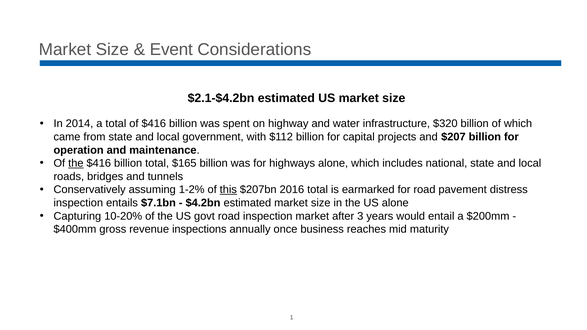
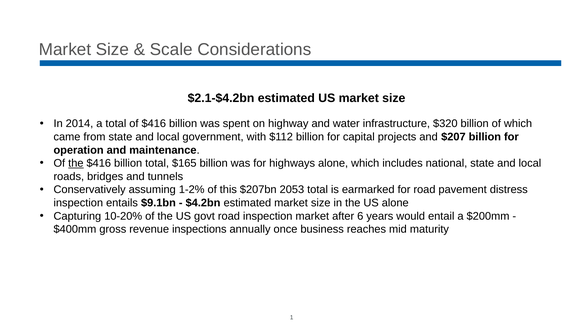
Event: Event -> Scale (171, 50)
this underline: present -> none (228, 190)
2016: 2016 -> 2053 (292, 190)
$7.1bn: $7.1bn -> $9.1bn (158, 203)
3: 3 -> 6 (360, 216)
